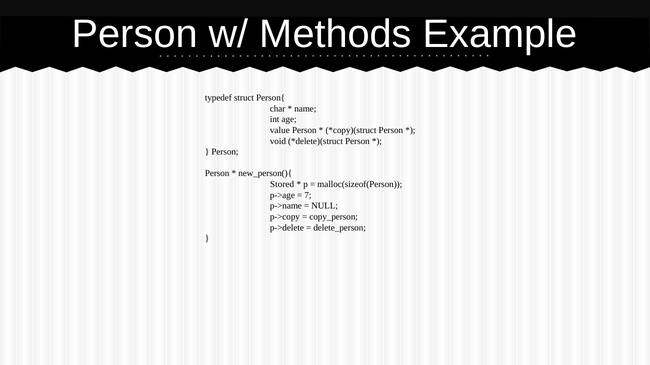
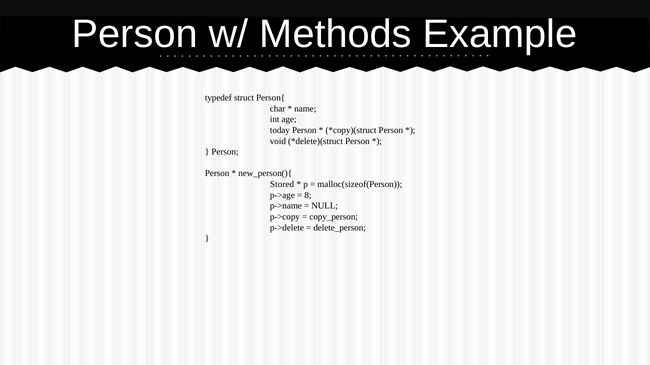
value: value -> today (280, 130)
7: 7 -> 8 (308, 196)
